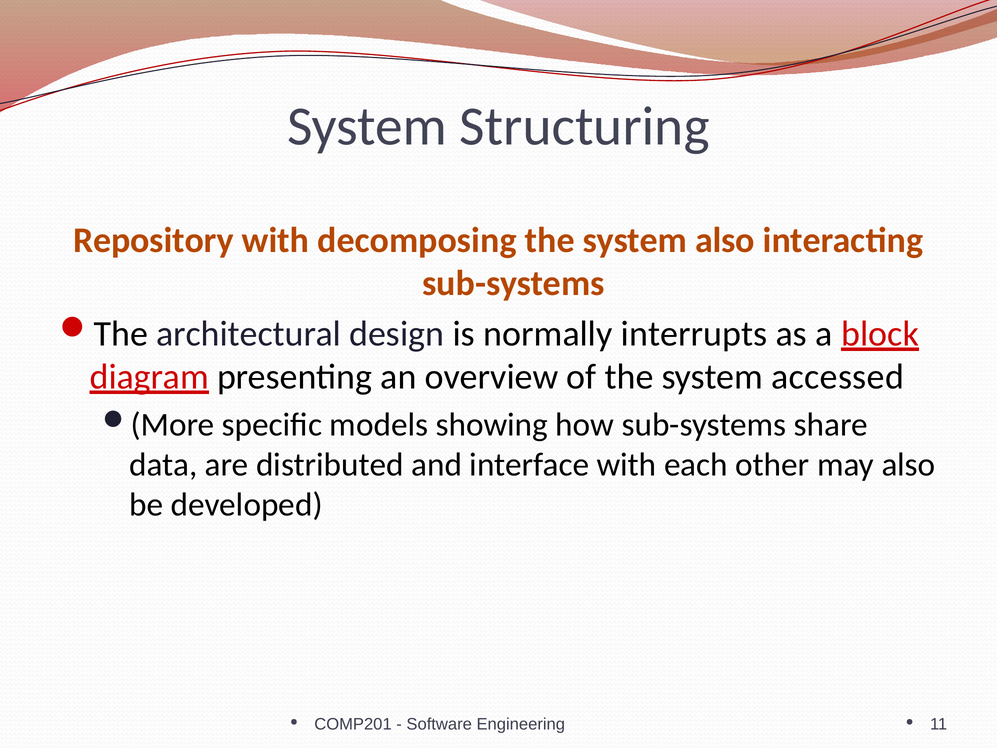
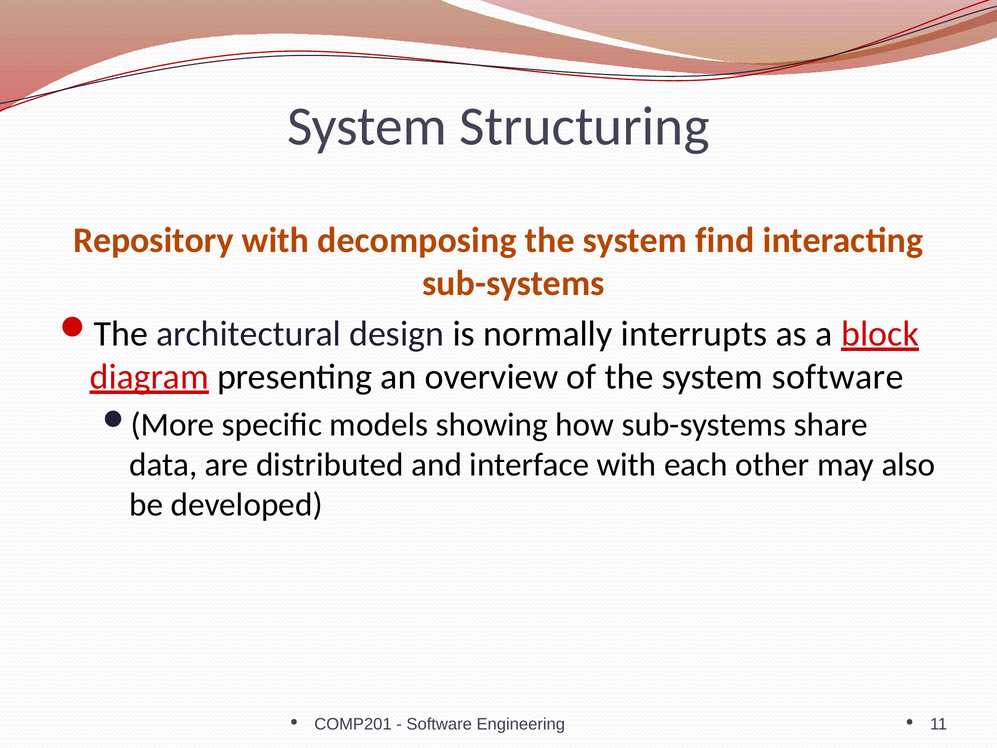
system also: also -> find (725, 240)
system accessed: accessed -> software (838, 377)
